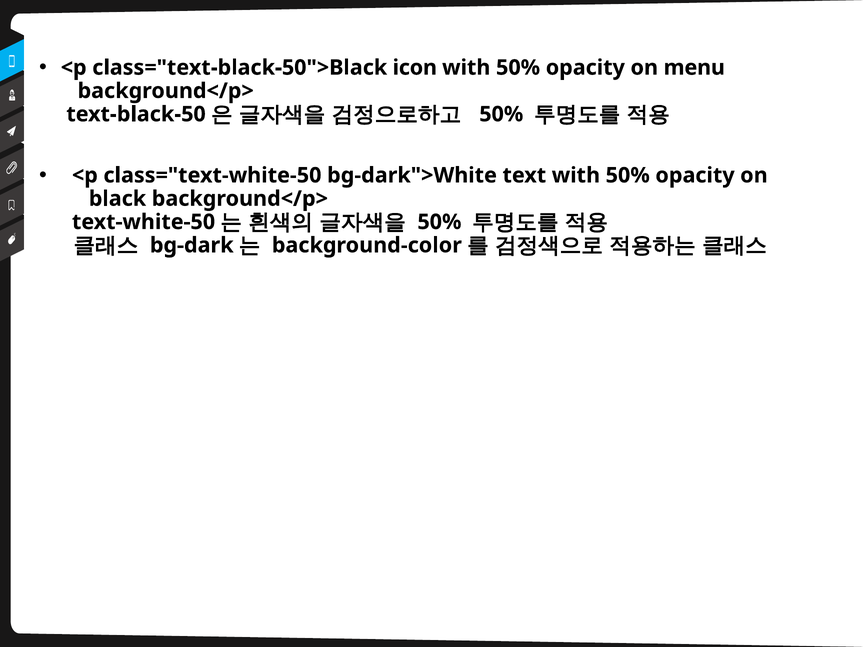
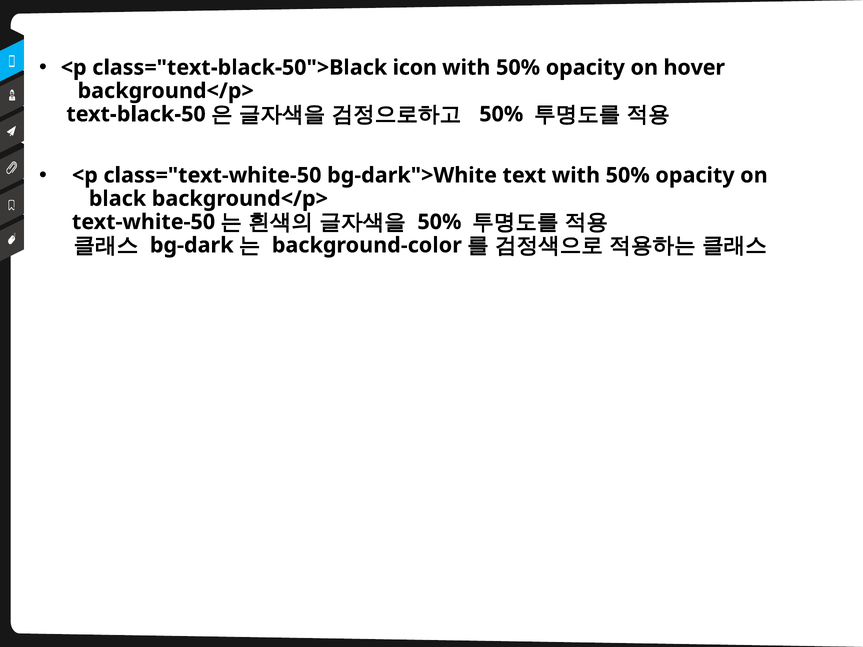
menu: menu -> hover (694, 68)
